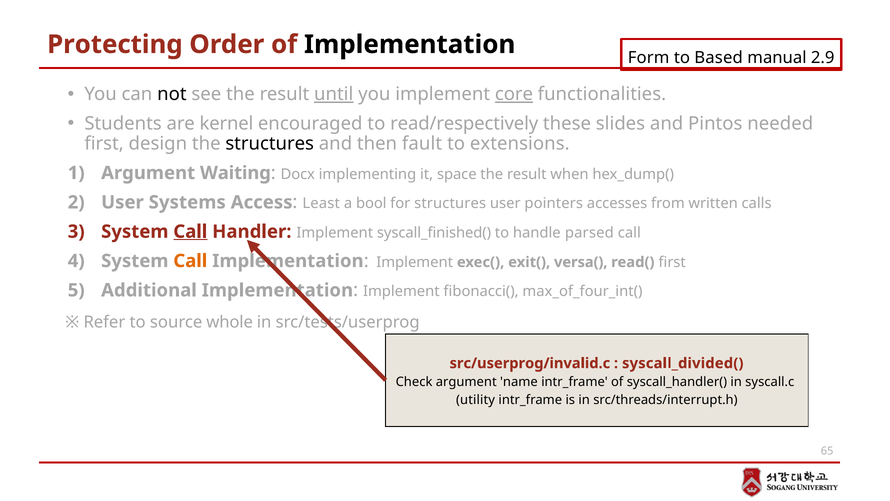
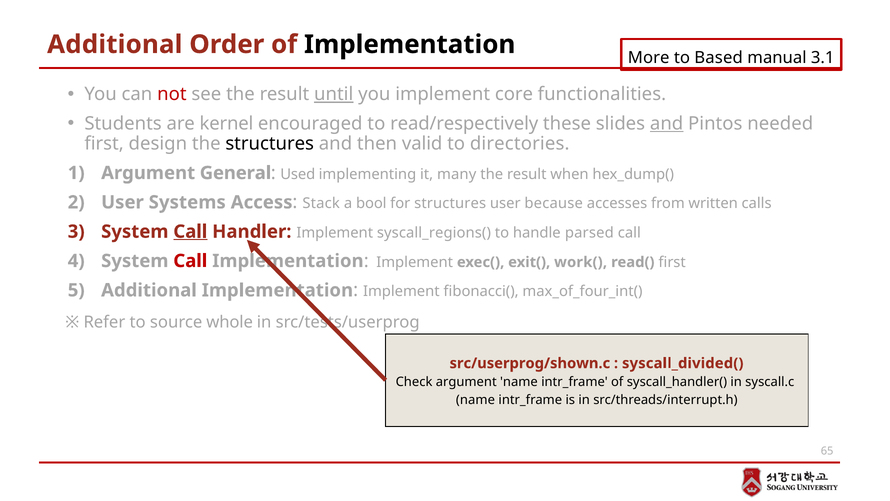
Protecting: Protecting -> Additional (115, 44)
Form: Form -> More (649, 58)
2.9: 2.9 -> 3.1 (823, 58)
not colour: black -> red (172, 94)
core underline: present -> none (514, 94)
and underline: none -> present (667, 124)
fault: fault -> valid (422, 144)
extensions: extensions -> directories (520, 144)
Waiting: Waiting -> General (235, 173)
Docx: Docx -> Used (298, 174)
space: space -> many (457, 174)
Least: Least -> Stack (321, 203)
pointers: pointers -> because (554, 203)
syscall_finished(: syscall_finished( -> syscall_regions( (434, 233)
Call colour: orange -> red (190, 261)
versa(: versa( -> work( (581, 262)
src/userprog/invalid.c: src/userprog/invalid.c -> src/userprog/shown.c (530, 363)
utility: utility -> name (476, 400)
